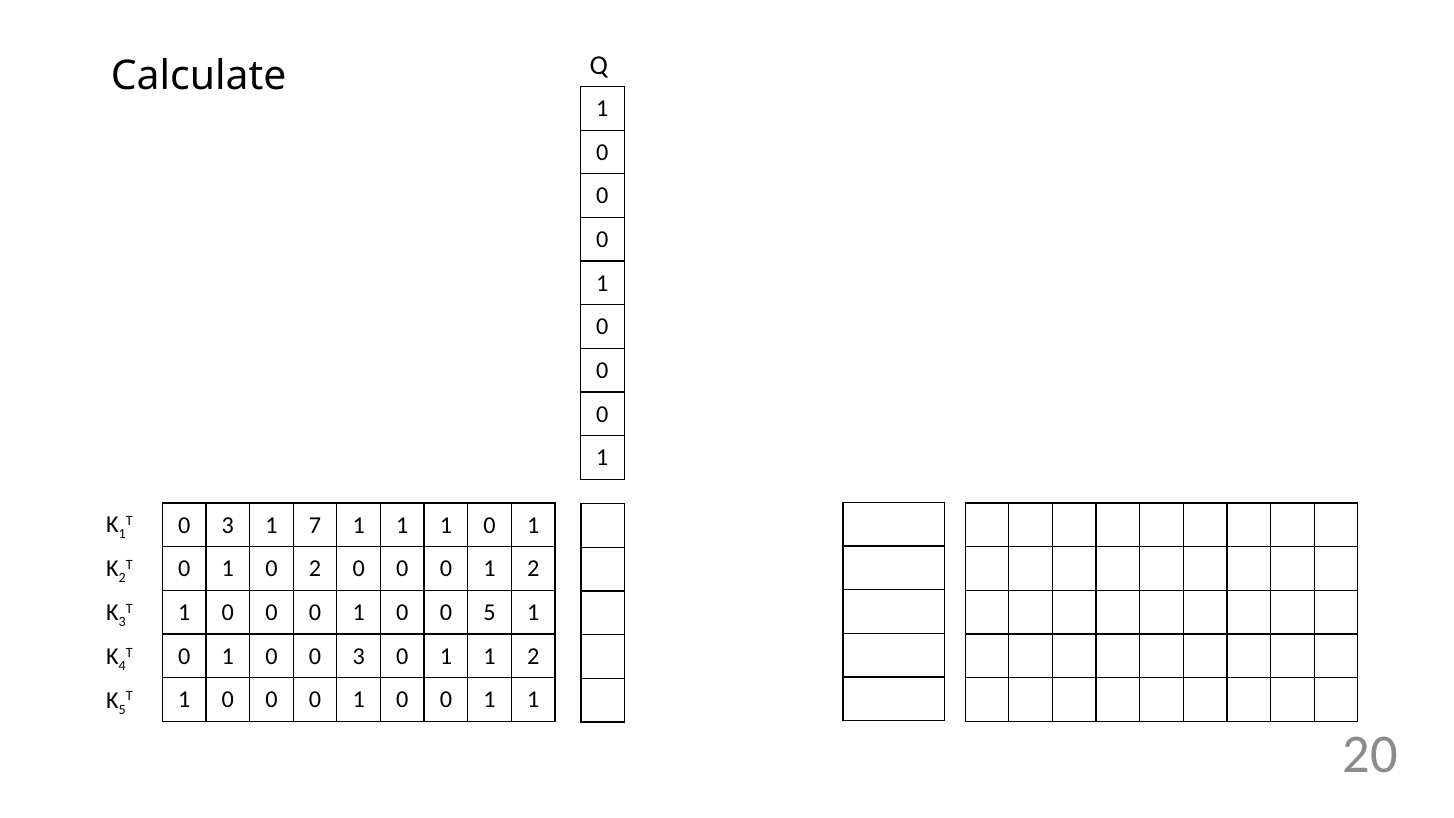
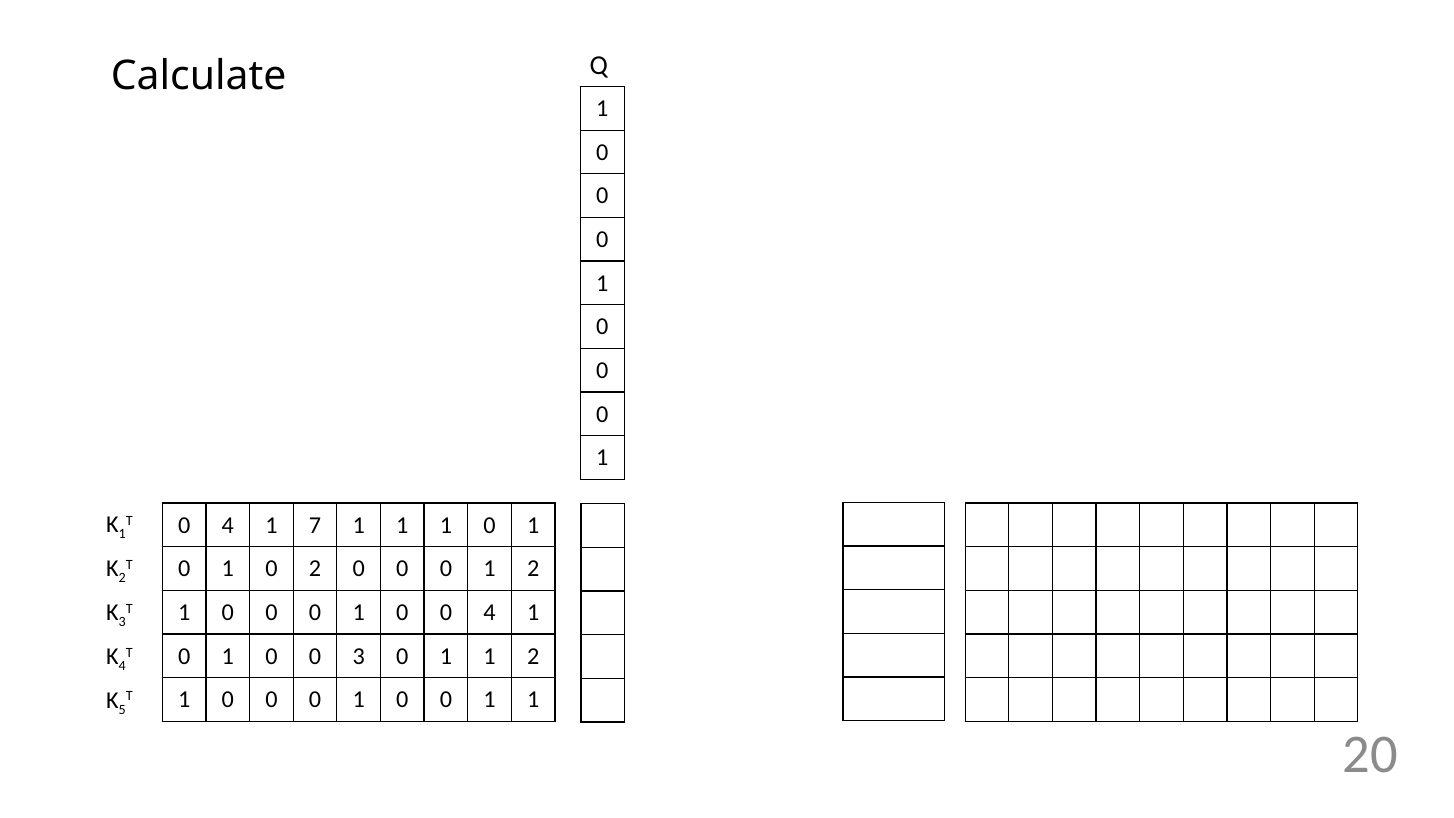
3: 3 -> 4 (228, 525)
0 0 5: 5 -> 4 (490, 612)
